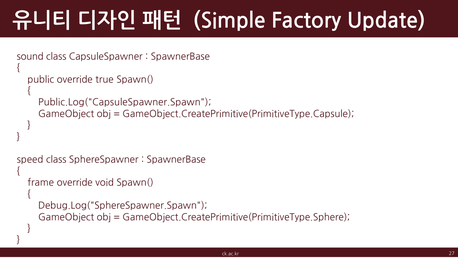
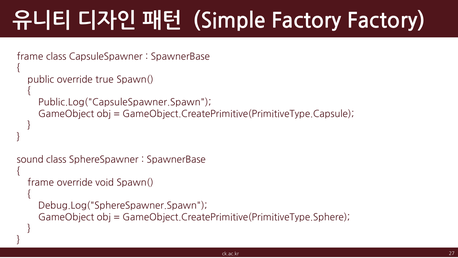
Factory Update: Update -> Factory (386, 21)
sound: sound -> frame (30, 57)
speed: speed -> sound (30, 160)
